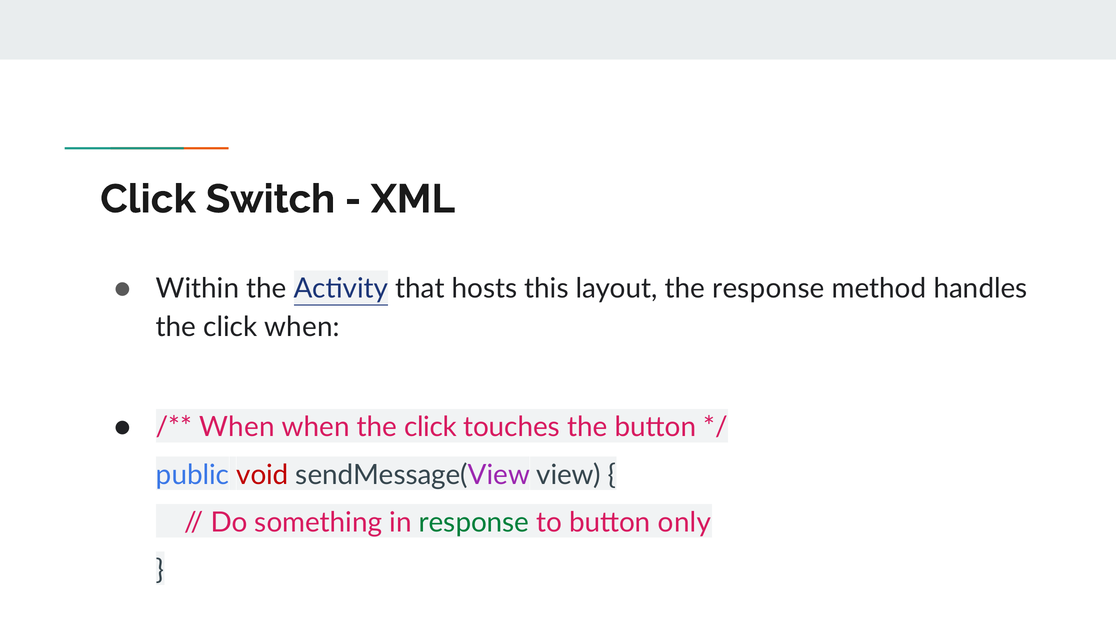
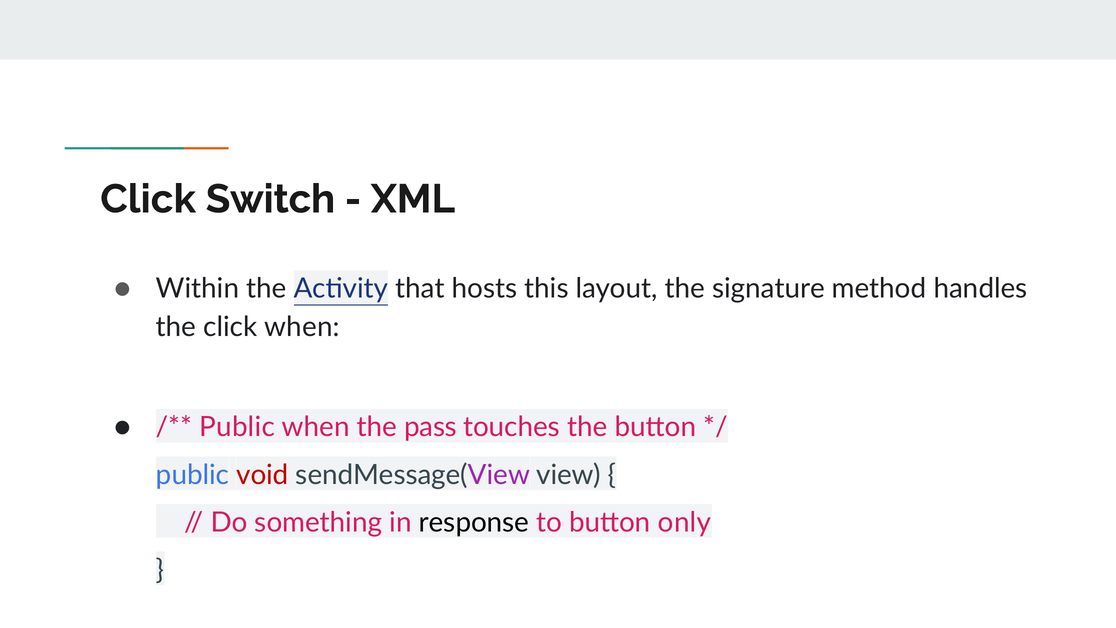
the response: response -> signature (768, 289)
When: When -> Public (237, 427)
when the click: click -> pass (430, 427)
response colour: green -> black (474, 522)
